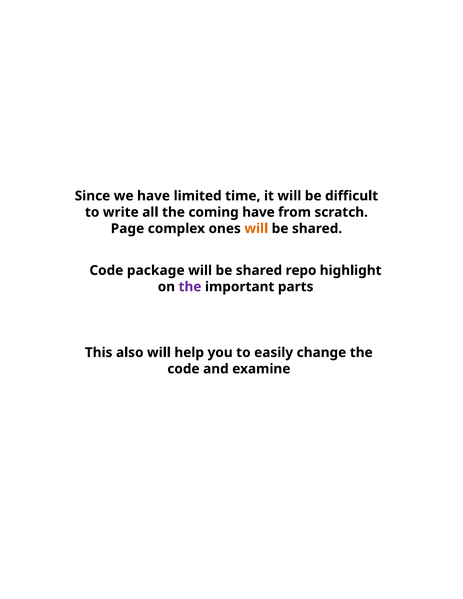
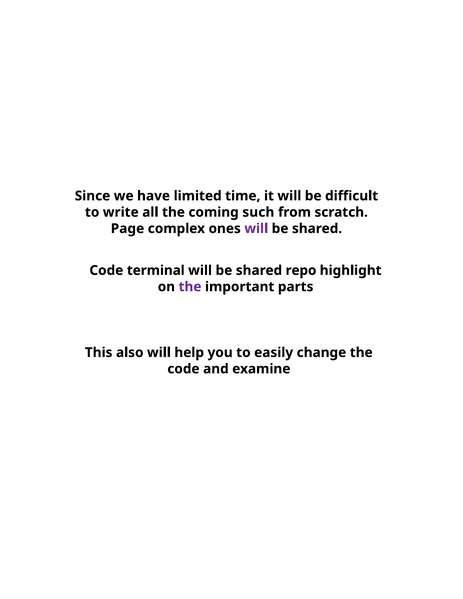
coming have: have -> such (258, 212)
will colour: orange -> purple (256, 229)
package: package -> terminal (156, 270)
